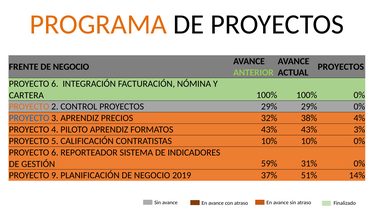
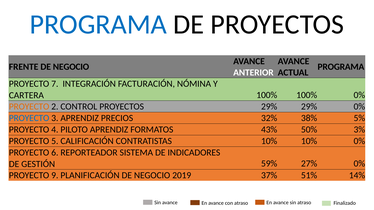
PROGRAMA colour: orange -> blue (98, 24)
PROYECTOS: PROYECTOS -> PROGRAMA (341, 67)
ANTERIOR colour: light green -> white (253, 73)
6: 6 -> 7 (55, 84)
4%: 4% -> 5% (359, 118)
43% 43%: 43% -> 50% (309, 130)
31%: 31% -> 27% (309, 164)
